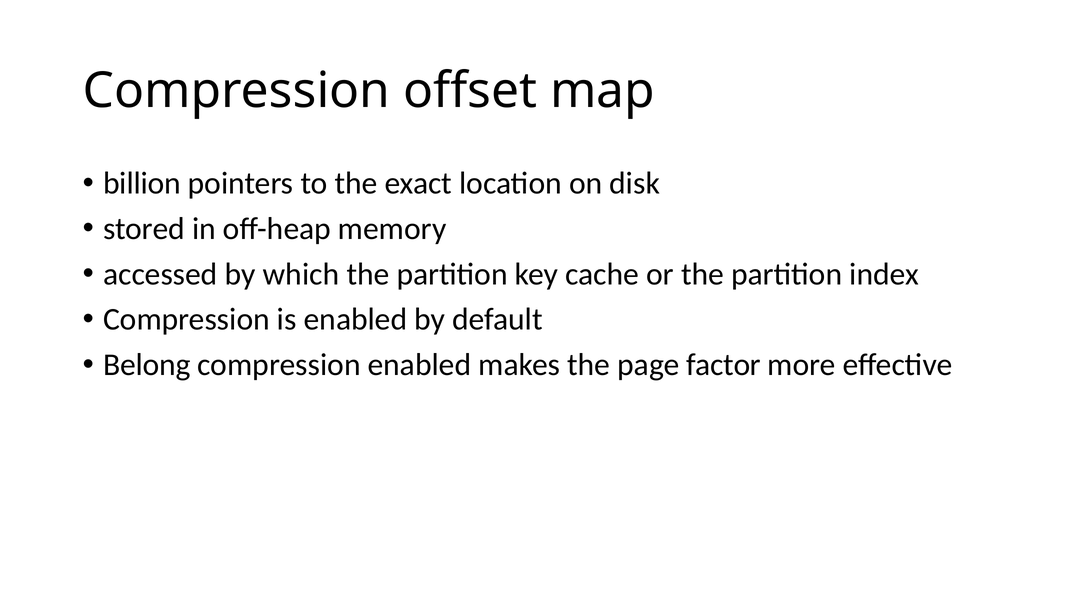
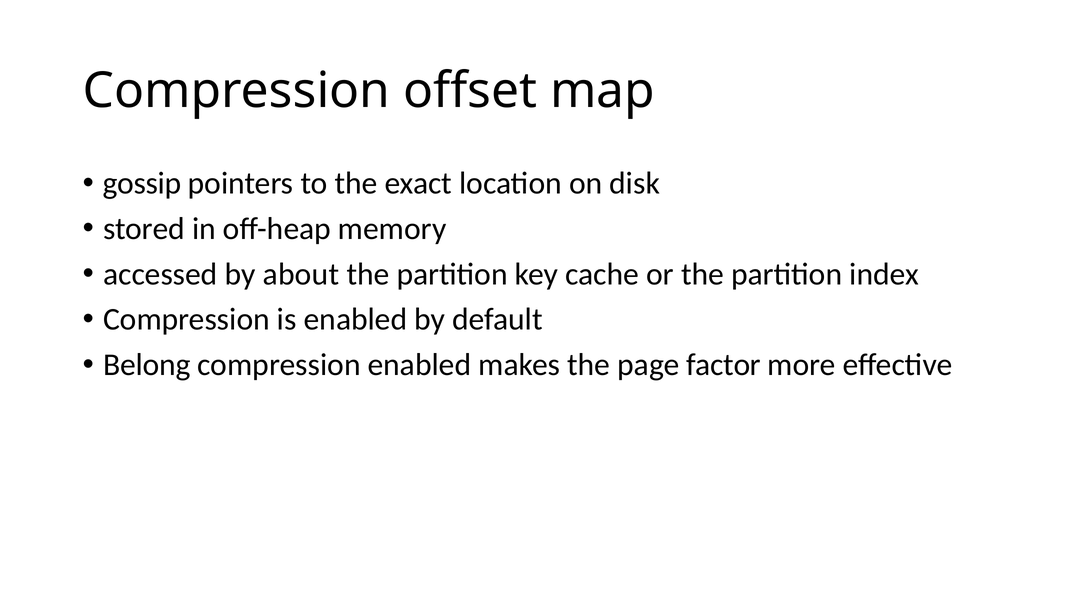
billion: billion -> gossip (142, 183)
which: which -> about (301, 274)
